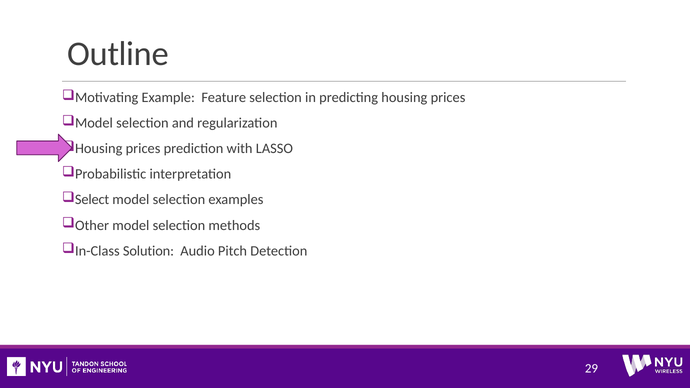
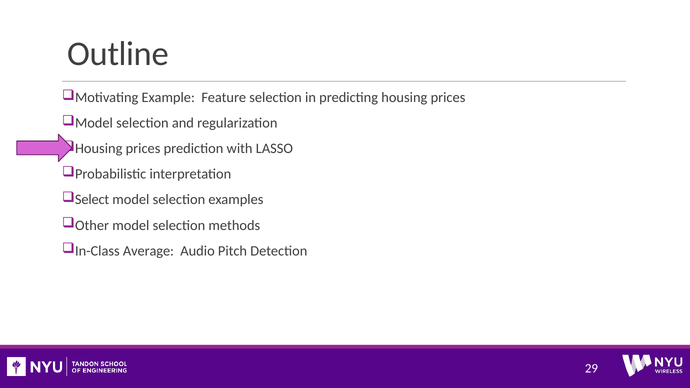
Solution: Solution -> Average (148, 251)
